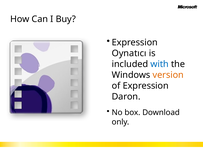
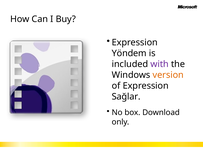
Oynatıcı: Oynatıcı -> Yöndem (129, 53)
with colour: blue -> purple (160, 64)
Daron: Daron -> Sağlar (126, 97)
